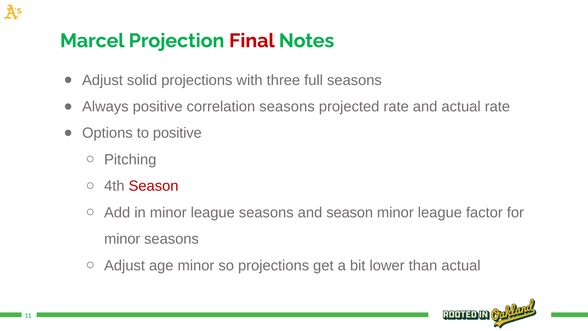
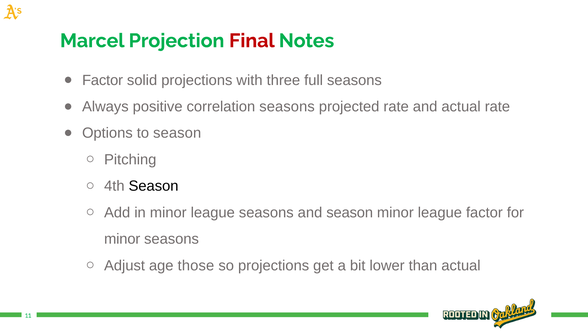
Adjust: Adjust -> Factor (103, 80)
to positive: positive -> season (177, 133)
Season colour: red -> black (154, 186)
age minor: minor -> those (196, 265)
